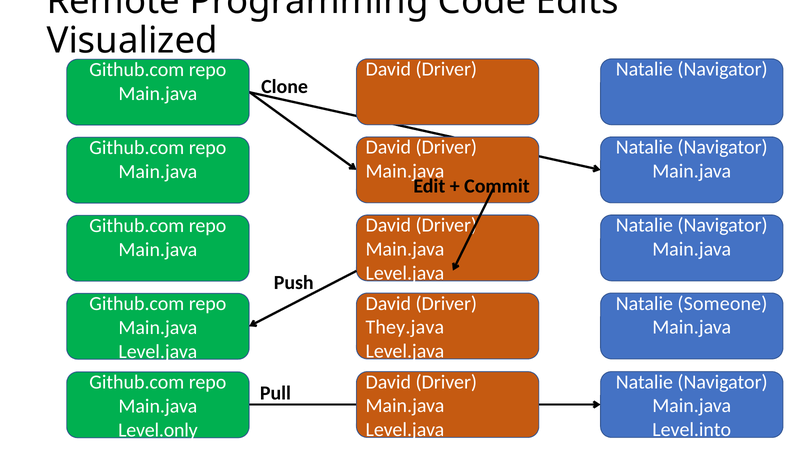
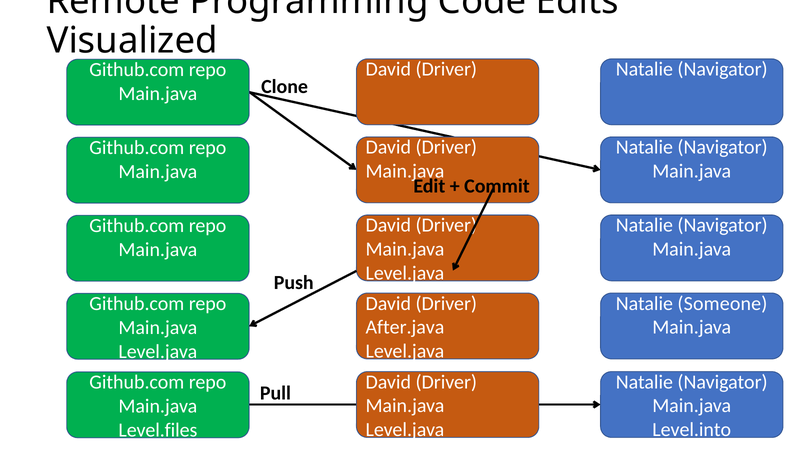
They.java: They.java -> After.java (405, 327)
Level.only: Level.only -> Level.files (158, 430)
